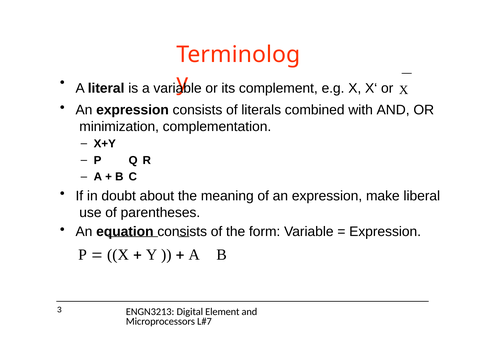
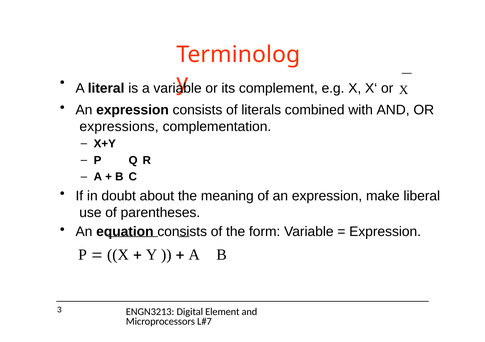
minimization: minimization -> expressions (119, 127)
